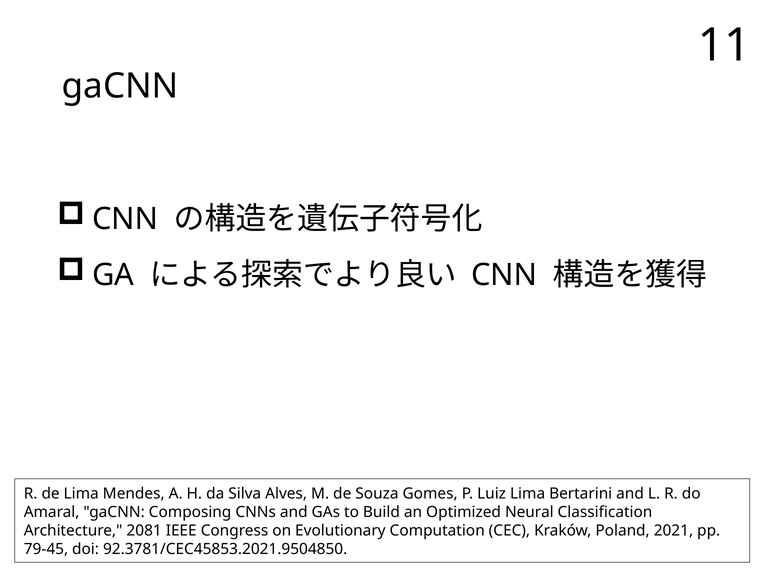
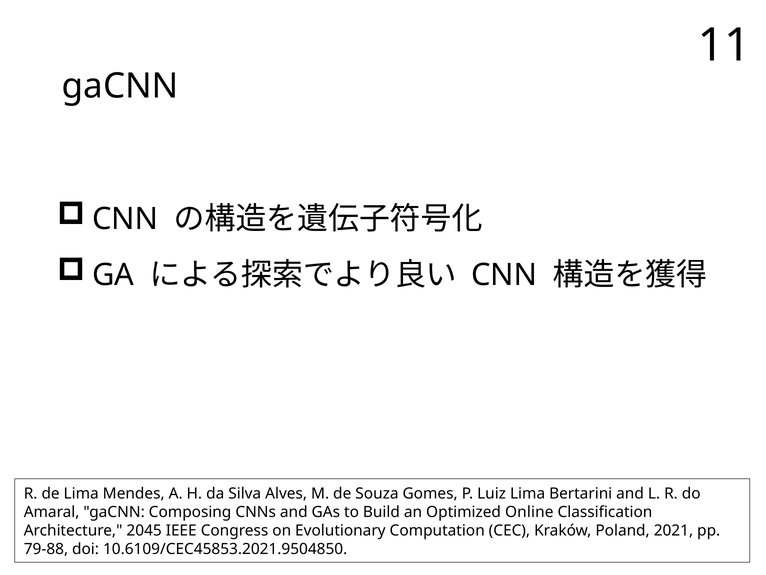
Neural: Neural -> Online (529, 512)
2081: 2081 -> 2045 (144, 530)
79-45: 79-45 -> 79-88 (46, 549)
92.3781/CEC45853.2021.9504850: 92.3781/CEC45853.2021.9504850 -> 10.6109/CEC45853.2021.9504850 (225, 549)
